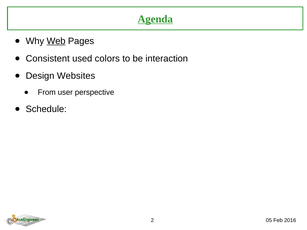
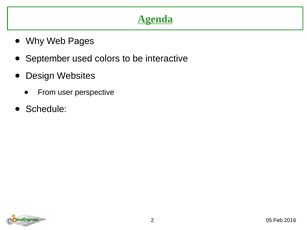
Web underline: present -> none (56, 41)
Consistent: Consistent -> September (48, 59)
interaction: interaction -> interactive (167, 59)
